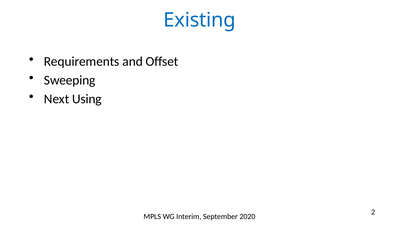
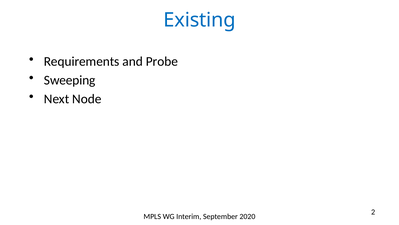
Offset: Offset -> Probe (162, 61)
Using: Using -> Node (87, 99)
